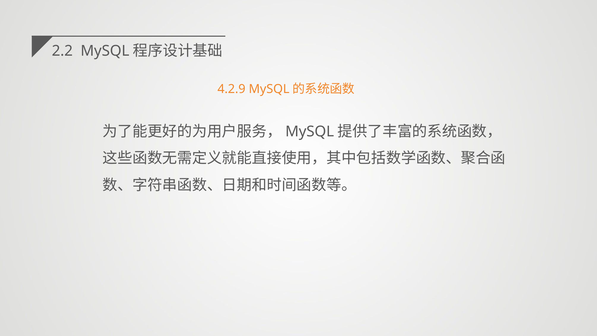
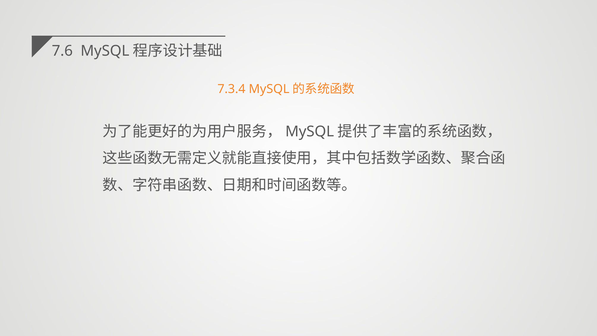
2.2: 2.2 -> 7.6 (62, 51)
4.2.9: 4.2.9 -> 7.3.4 (231, 89)
